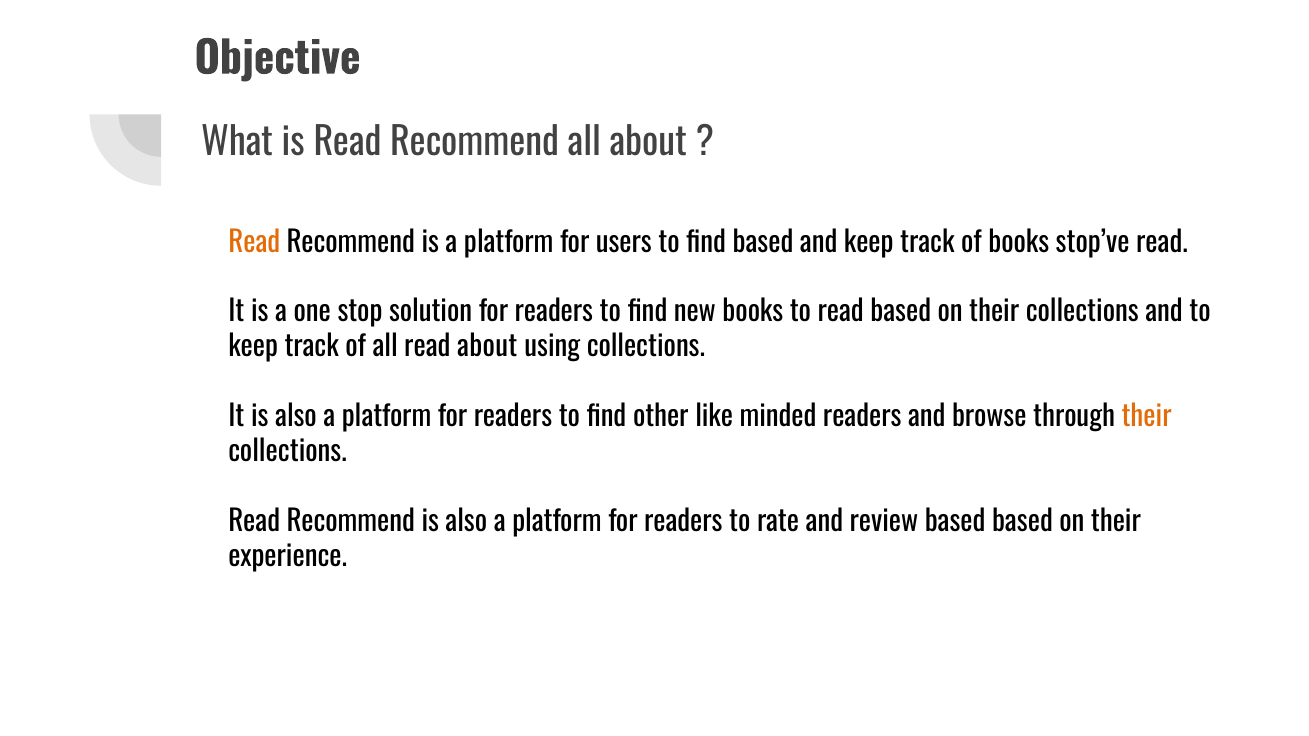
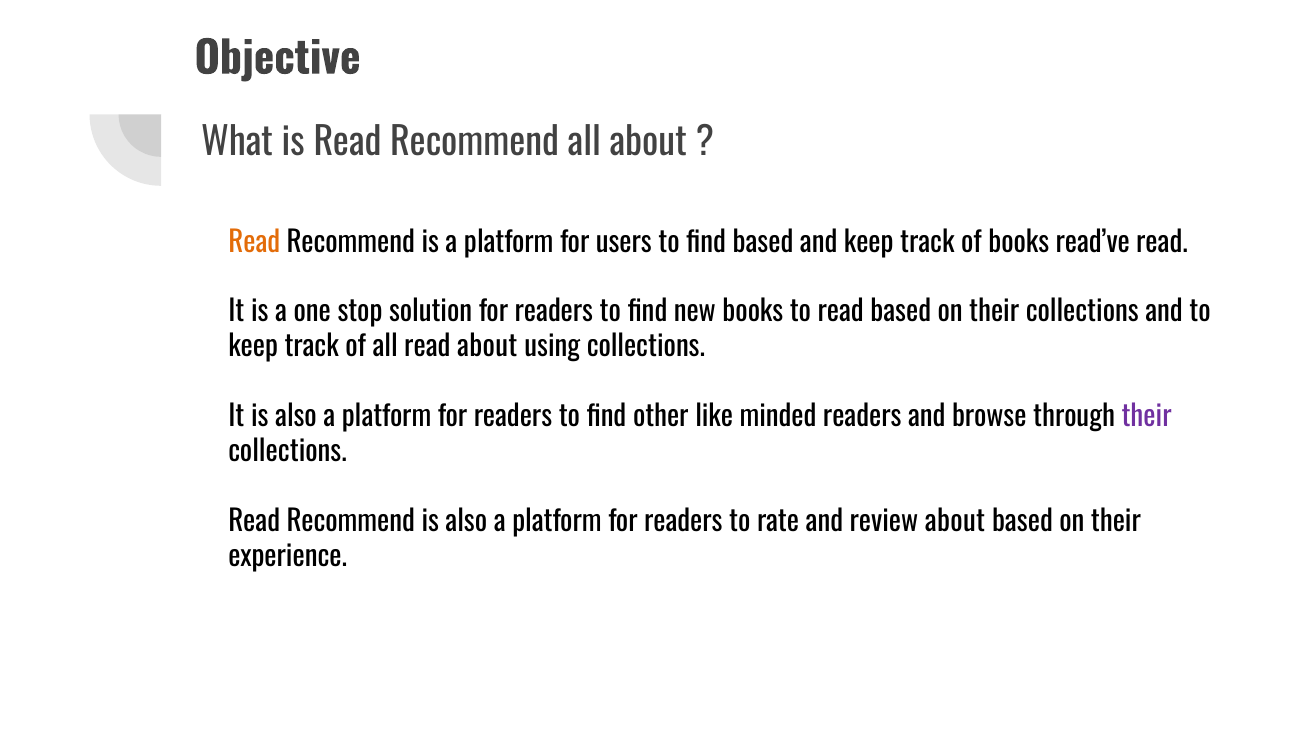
stop’ve: stop’ve -> read’ve (1093, 243)
their colour: orange -> purple (1147, 417)
review based: based -> about (955, 522)
